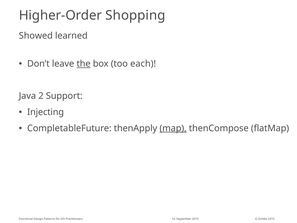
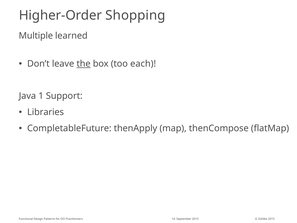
Showed: Showed -> Multiple (36, 36)
2: 2 -> 1 (41, 96)
Injecting: Injecting -> Libraries (46, 112)
map underline: present -> none (173, 128)
